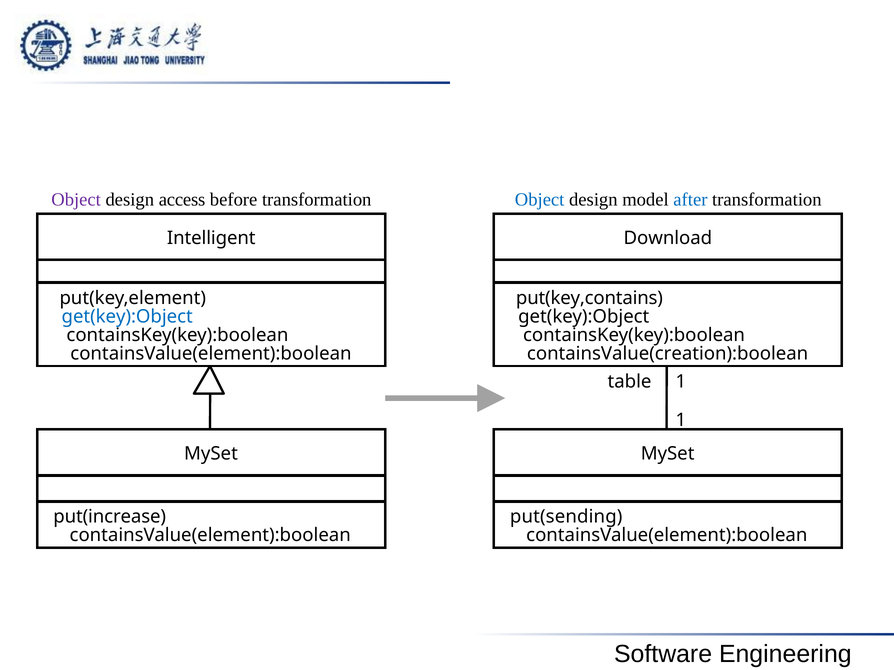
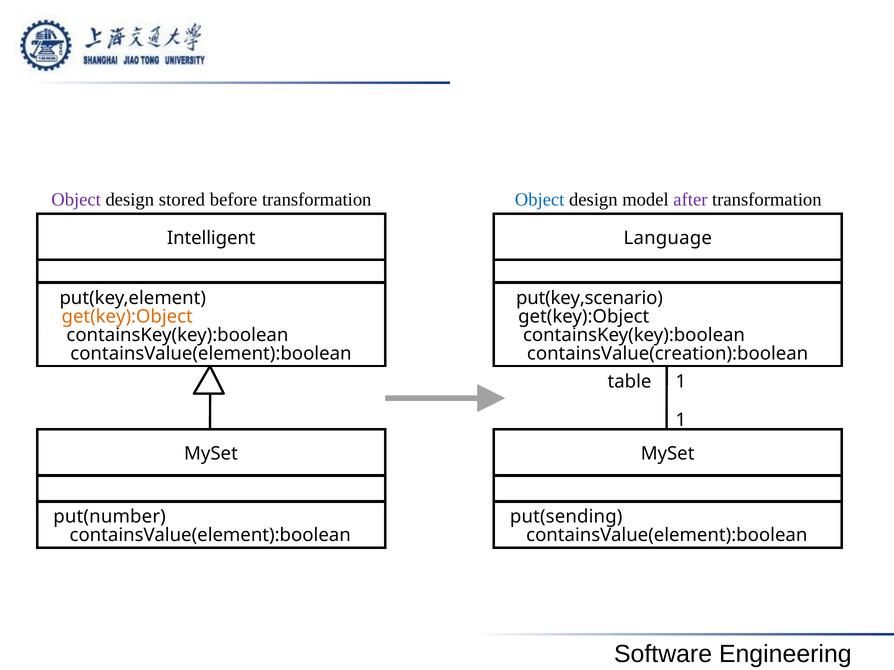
access: access -> stored (182, 200)
after colour: blue -> purple (690, 200)
Download: Download -> Language (668, 238)
put(key,contains: put(key,contains -> put(key,scenario (589, 298)
get(key):Object colour: blue -> orange (127, 317)
put(increase: put(increase -> put(number (110, 517)
